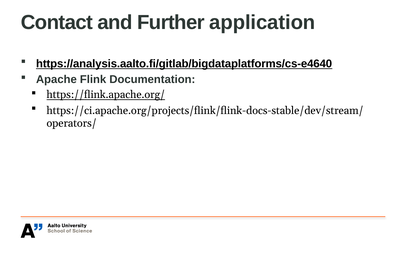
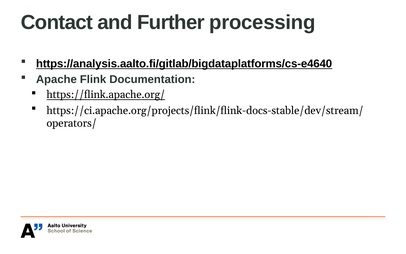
application: application -> processing (262, 23)
